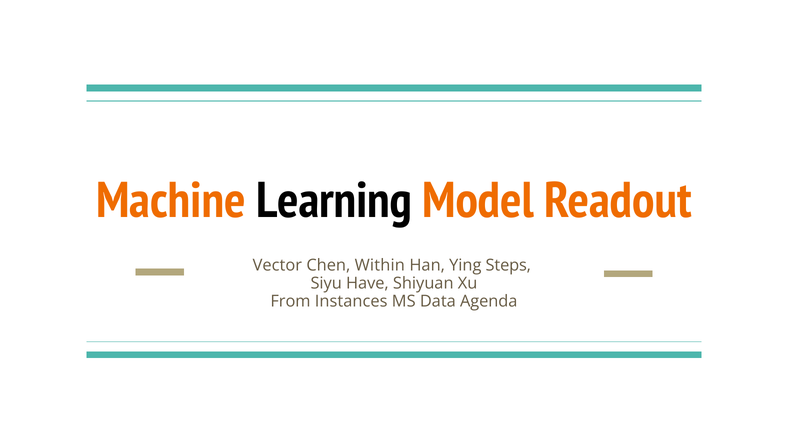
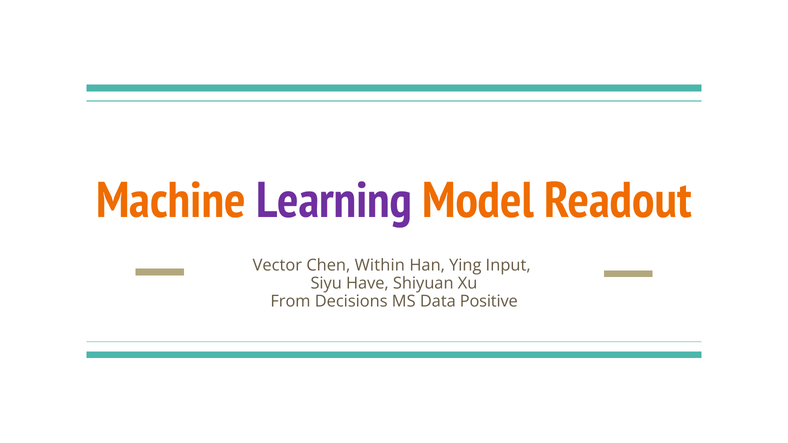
Learning colour: black -> purple (334, 201)
Steps: Steps -> Input (508, 266)
Instances: Instances -> Decisions (351, 302)
Agenda: Agenda -> Positive (489, 302)
